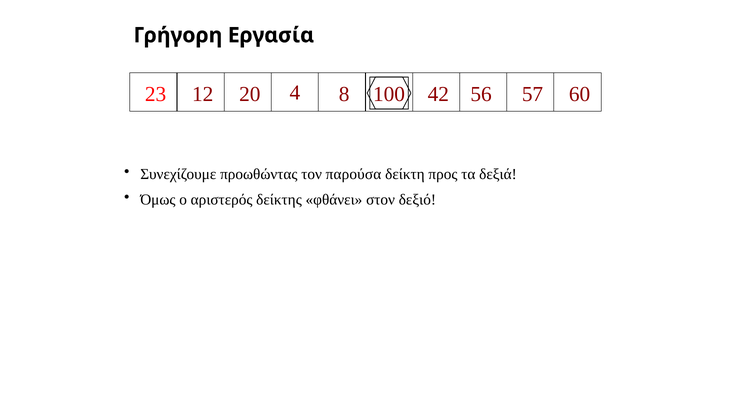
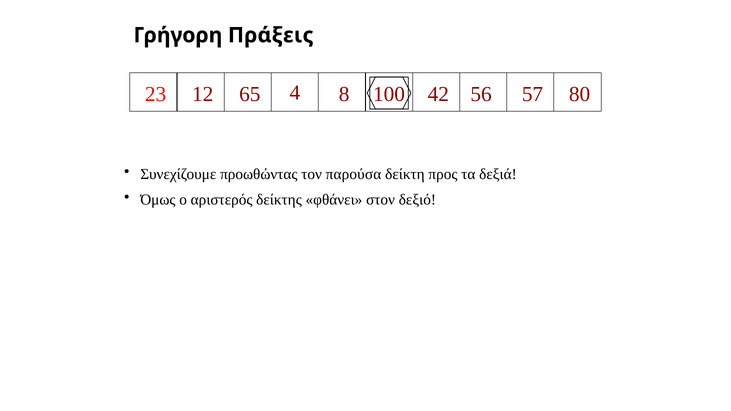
Εργασία: Εργασία -> Πράξεις (271, 35)
20: 20 -> 65 (250, 94)
60: 60 -> 80 (580, 94)
